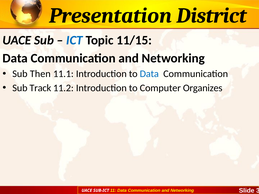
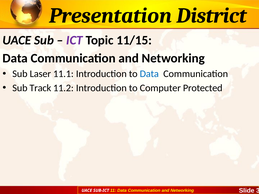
ICT colour: blue -> purple (74, 40)
Then: Then -> Laser (40, 74)
Organizes: Organizes -> Protected (203, 88)
